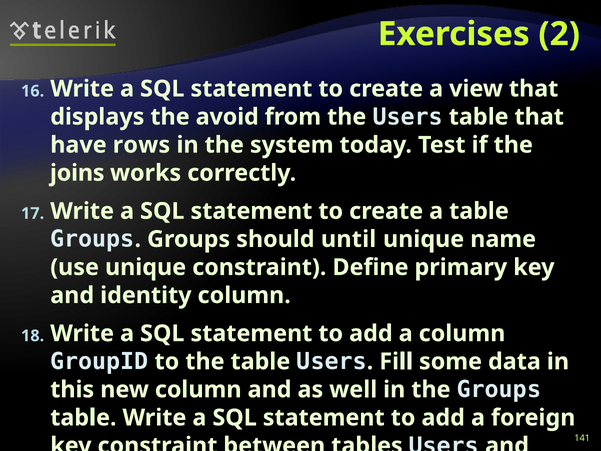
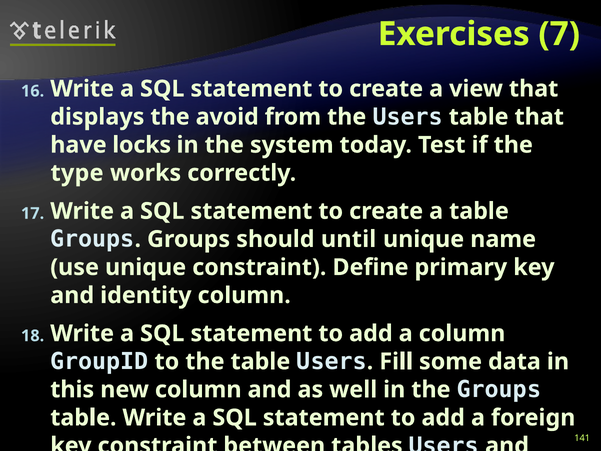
2: 2 -> 7 (559, 34)
rows: rows -> locks (142, 145)
joins: joins -> type (77, 173)
